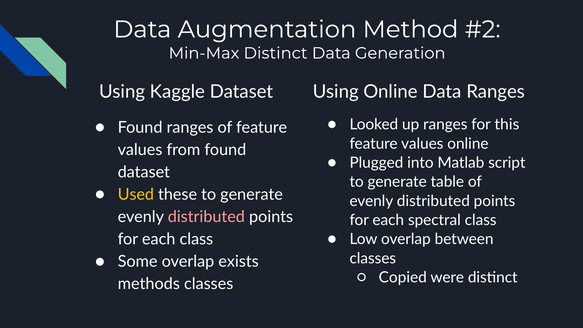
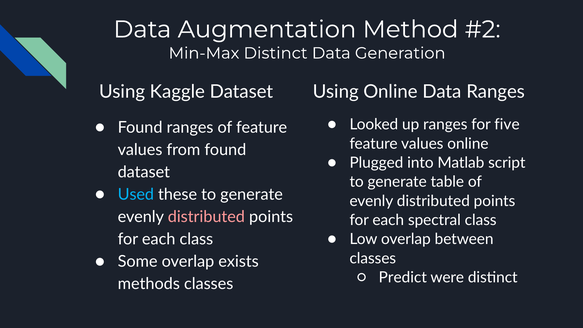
this: this -> five (507, 125)
Used colour: yellow -> light blue (136, 194)
Copied: Copied -> Predict (403, 277)
